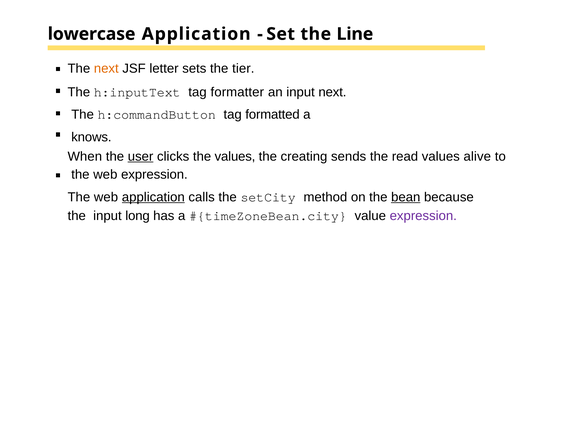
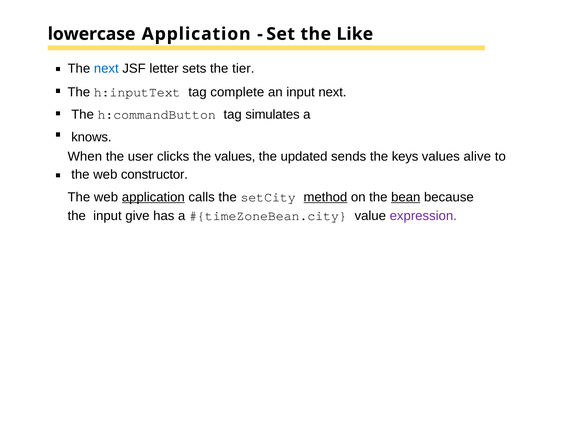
Line: Line -> Like (355, 34)
next colour: orange -> blue (106, 68)
formatter: formatter -> complete (237, 92)
formatted: formatted -> simulates (273, 115)
user underline: present -> none (141, 156)
creating: creating -> updated (304, 156)
read: read -> keys (405, 156)
web expression: expression -> constructor (154, 175)
method underline: none -> present (325, 197)
long: long -> give (137, 216)
